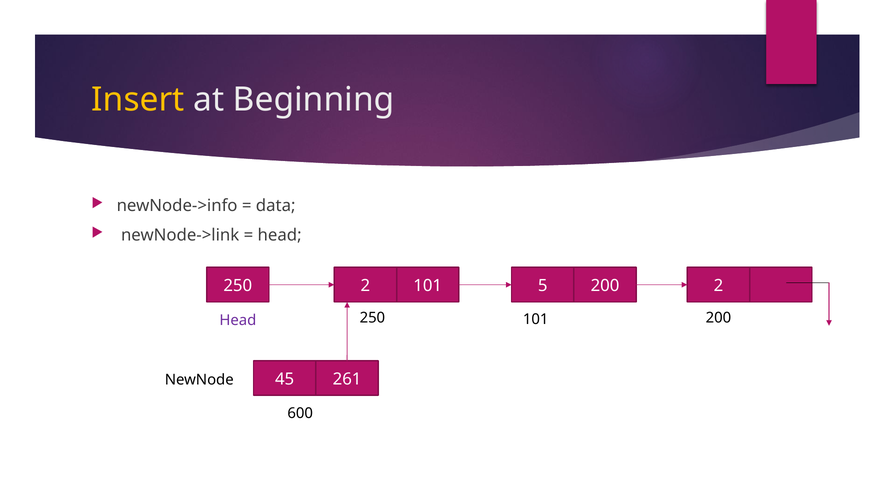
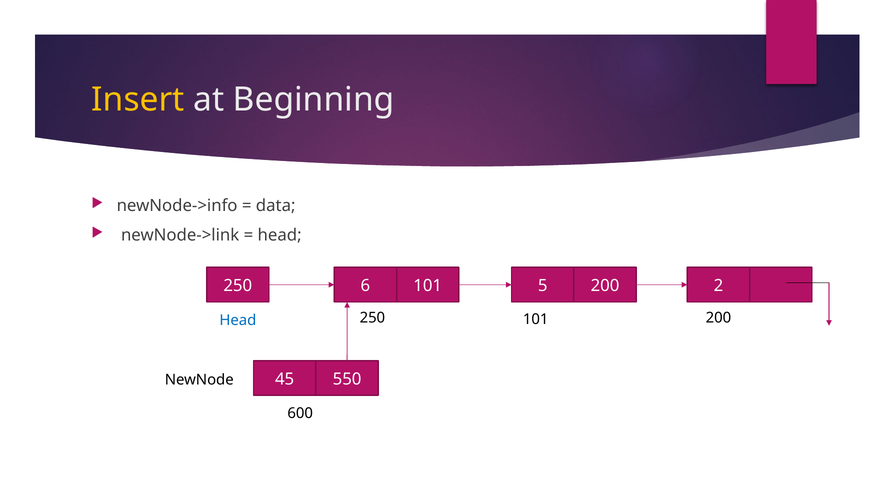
250 2: 2 -> 6 (365, 286)
Head colour: purple -> blue (238, 320)
261: 261 -> 550 (347, 379)
